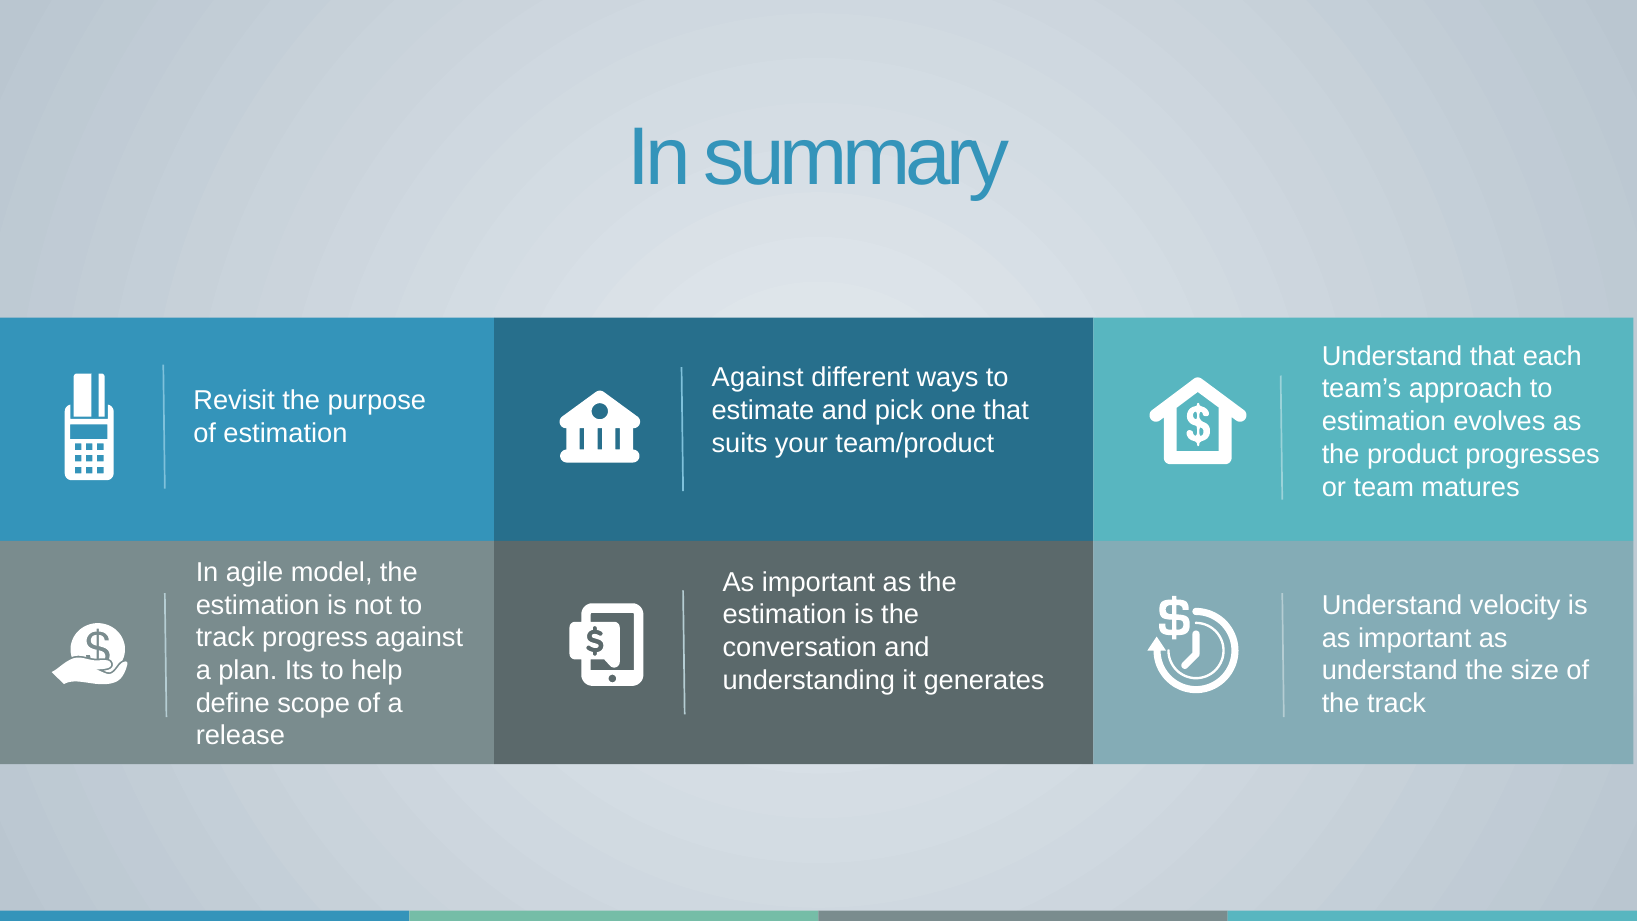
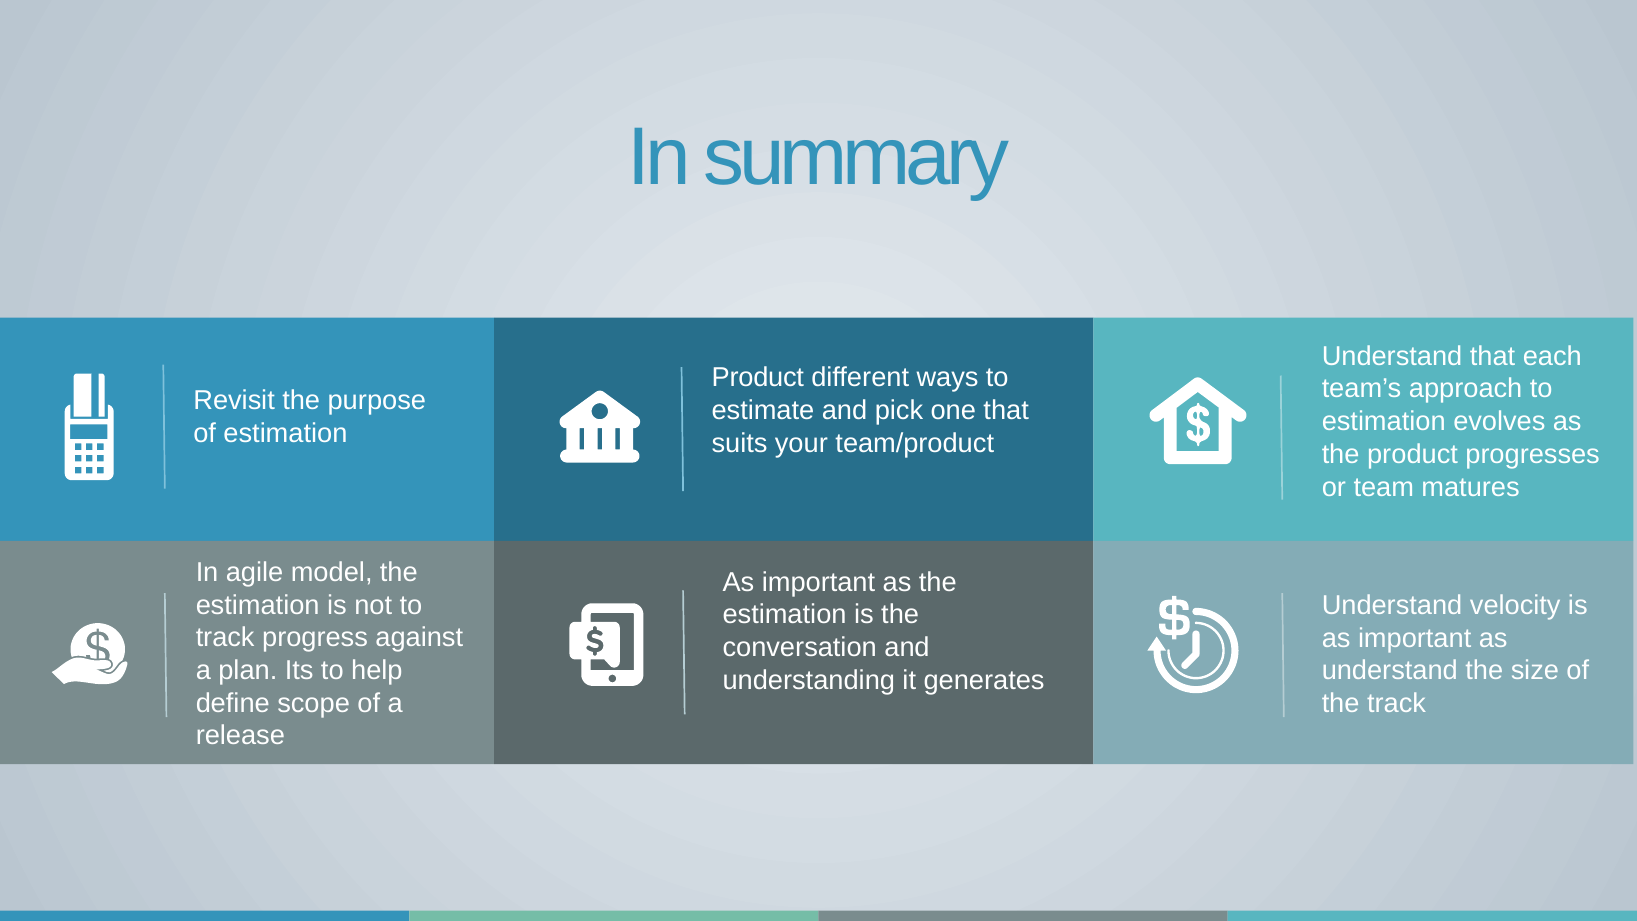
Against: Against -> Product (758, 378)
